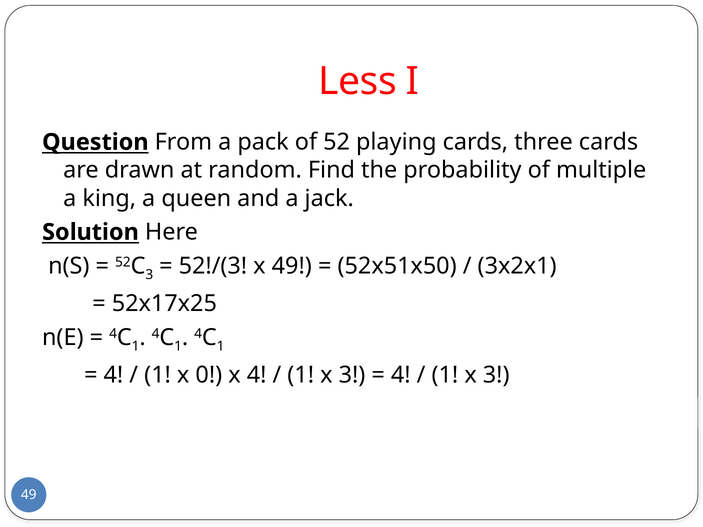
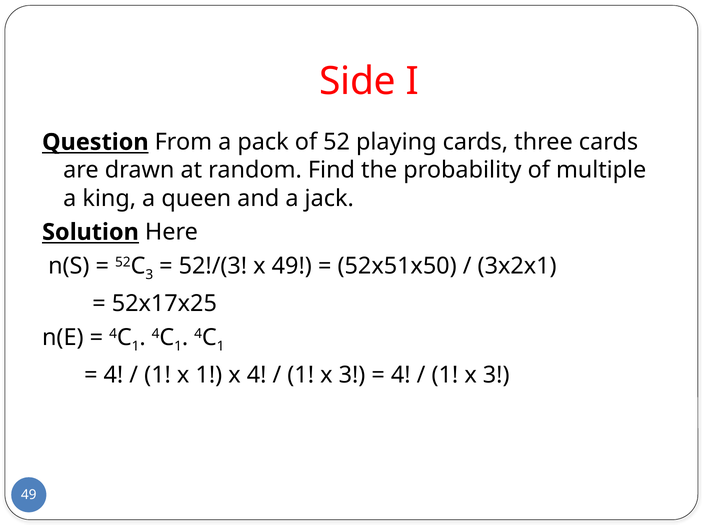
Less: Less -> Side (358, 81)
x 0: 0 -> 1 (209, 375)
